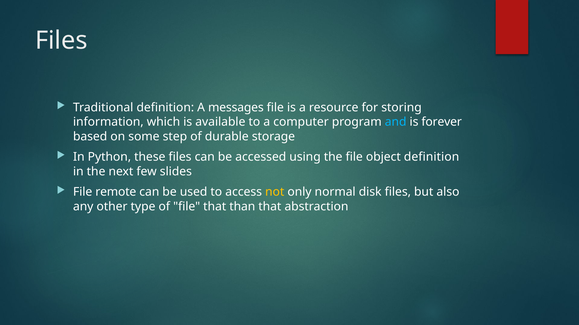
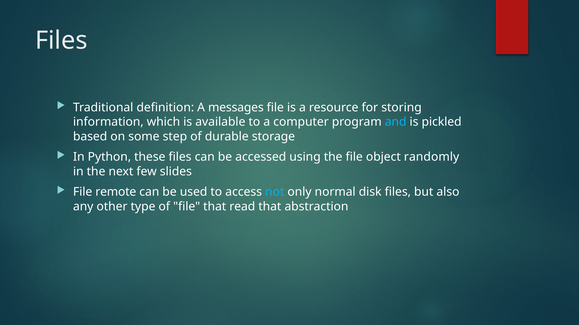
forever: forever -> pickled (442, 122)
object definition: definition -> randomly (432, 157)
not colour: yellow -> light blue (275, 192)
than: than -> read (242, 207)
